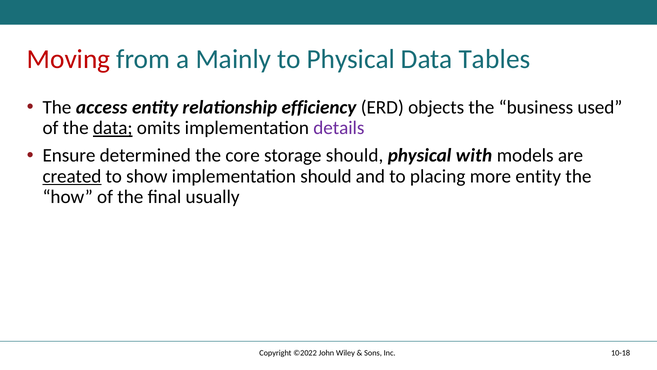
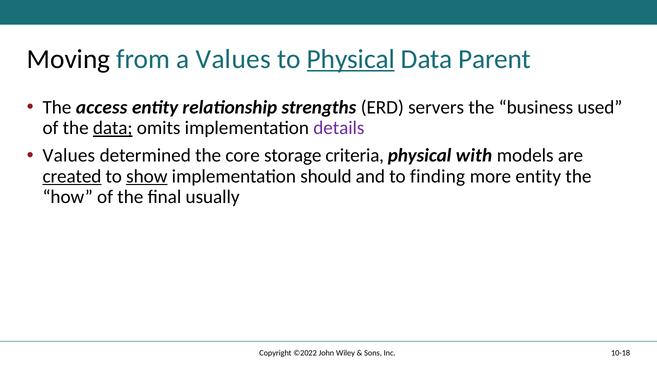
Moving colour: red -> black (69, 59)
a Mainly: Mainly -> Values (233, 59)
Physical underline: none -> present (351, 59)
Tables: Tables -> Parent (495, 59)
efficiency: efficiency -> strengths (319, 107)
objects: objects -> servers (436, 107)
Ensure: Ensure -> Values (69, 155)
storage should: should -> criteria (355, 155)
show underline: none -> present (147, 176)
placing: placing -> finding (438, 176)
